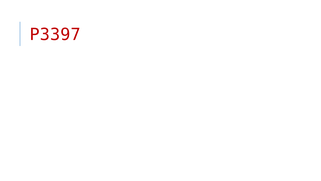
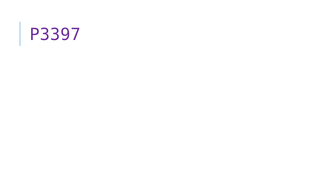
P3397 colour: red -> purple (55, 34)
